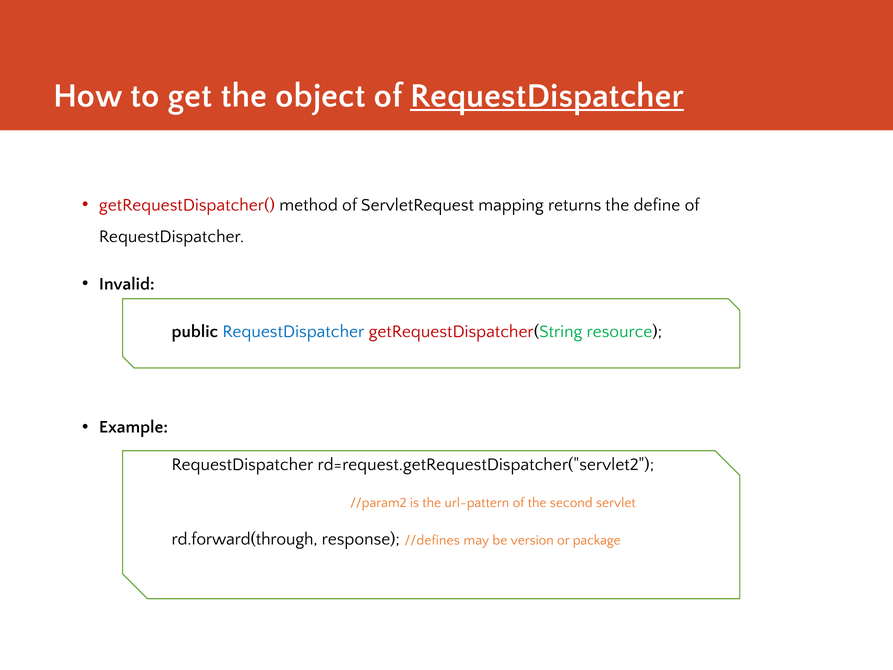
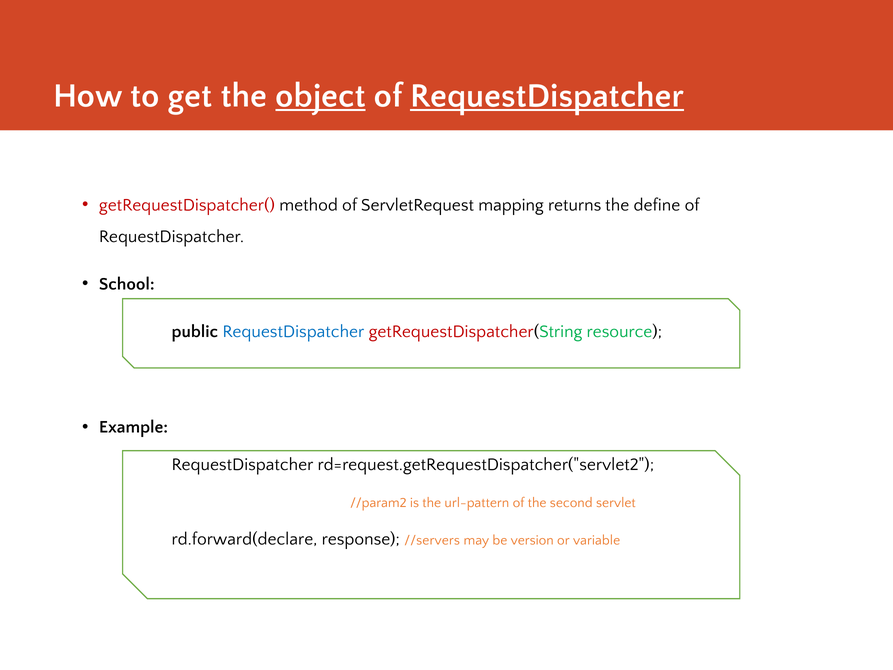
object underline: none -> present (321, 96)
Invalid: Invalid -> School (127, 284)
rd.forward(through: rd.forward(through -> rd.forward(declare (244, 539)
//defines: //defines -> //servers (432, 540)
package: package -> variable (597, 540)
